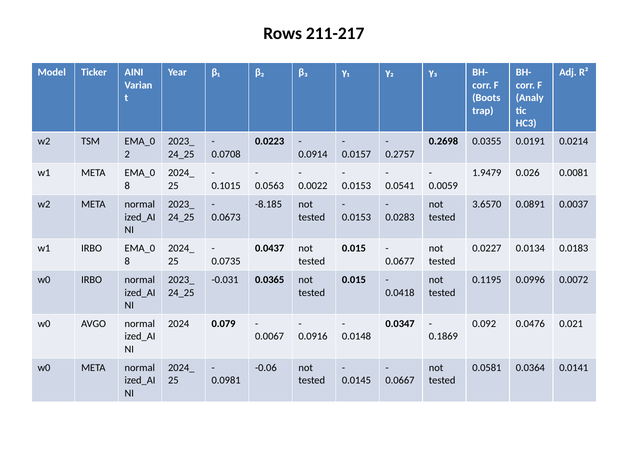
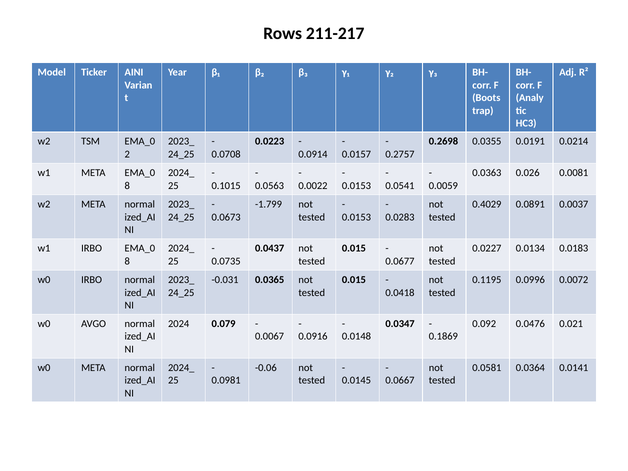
1.9479: 1.9479 -> 0.0363 (487, 173)
-8.185: -8.185 -> -1.799 (268, 204)
3.6570: 3.6570 -> 0.4029 (487, 204)
